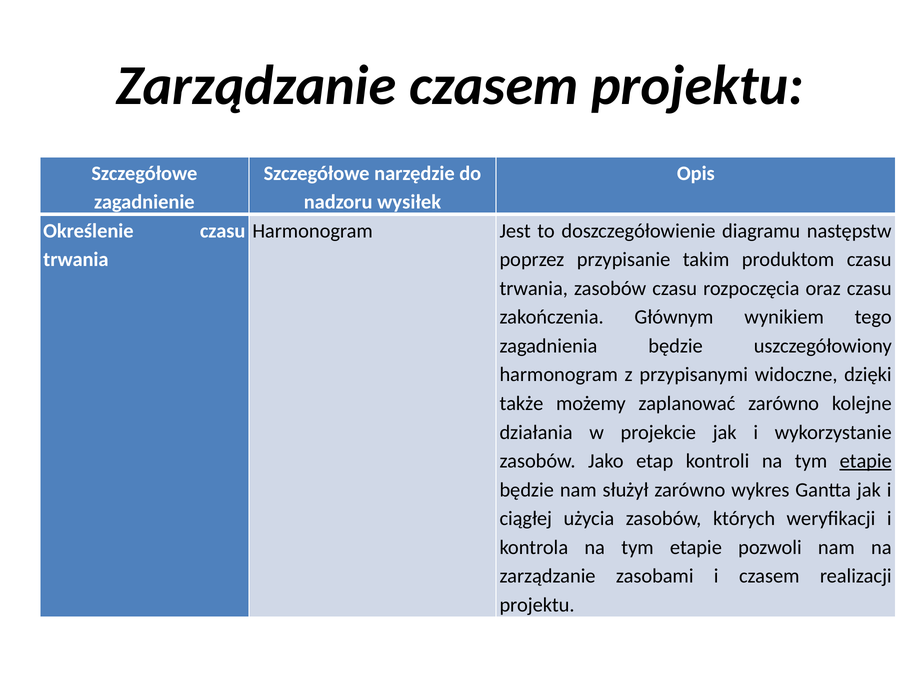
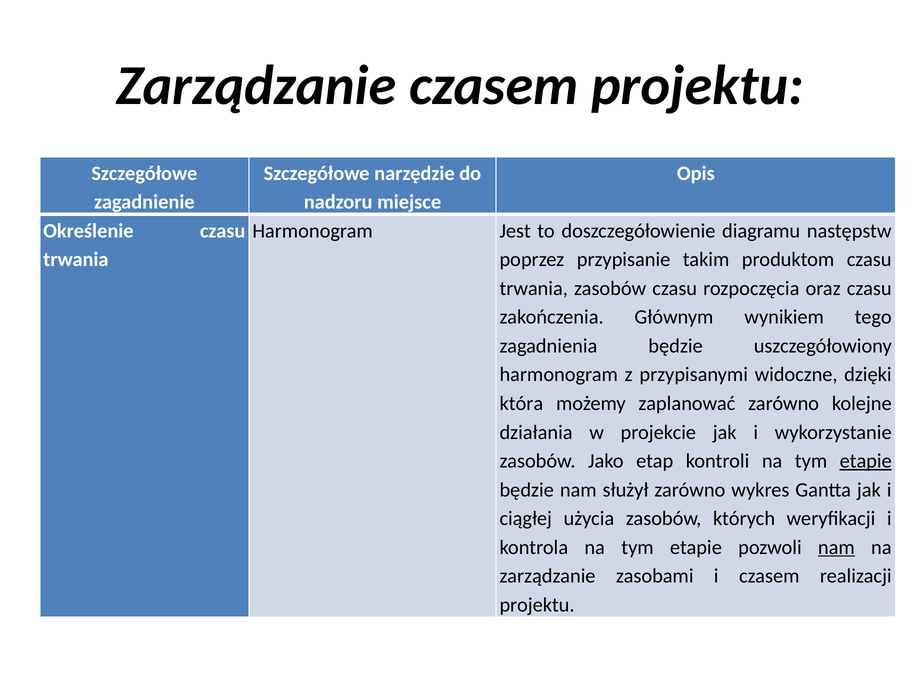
wysiłek: wysiłek -> miejsce (409, 202)
także: także -> która (521, 403)
nam underline: none -> present (836, 547)
